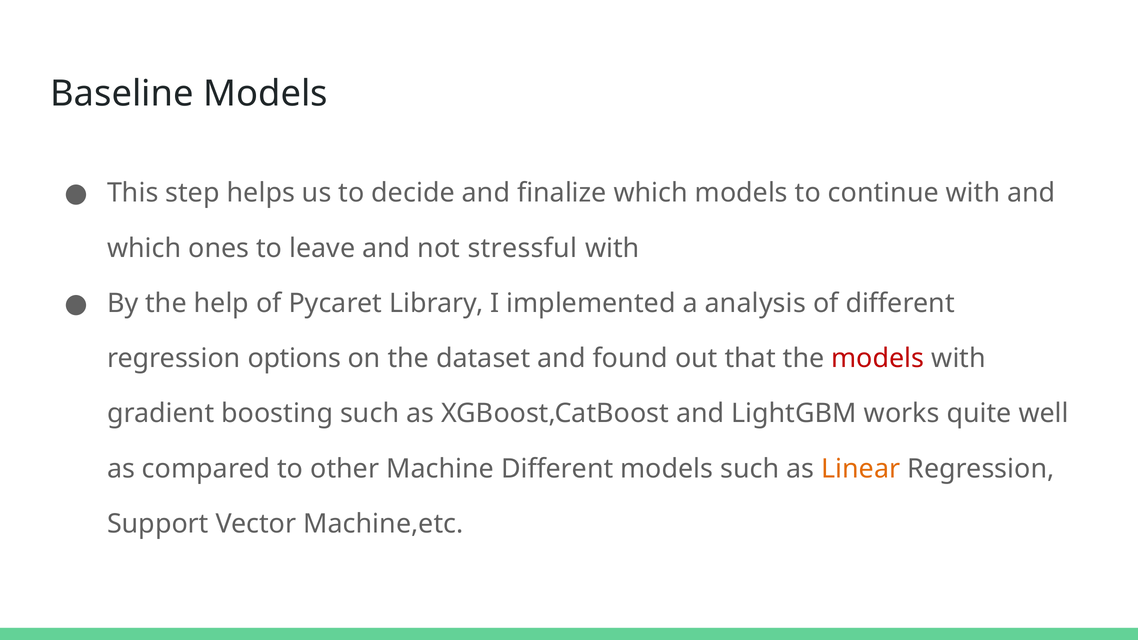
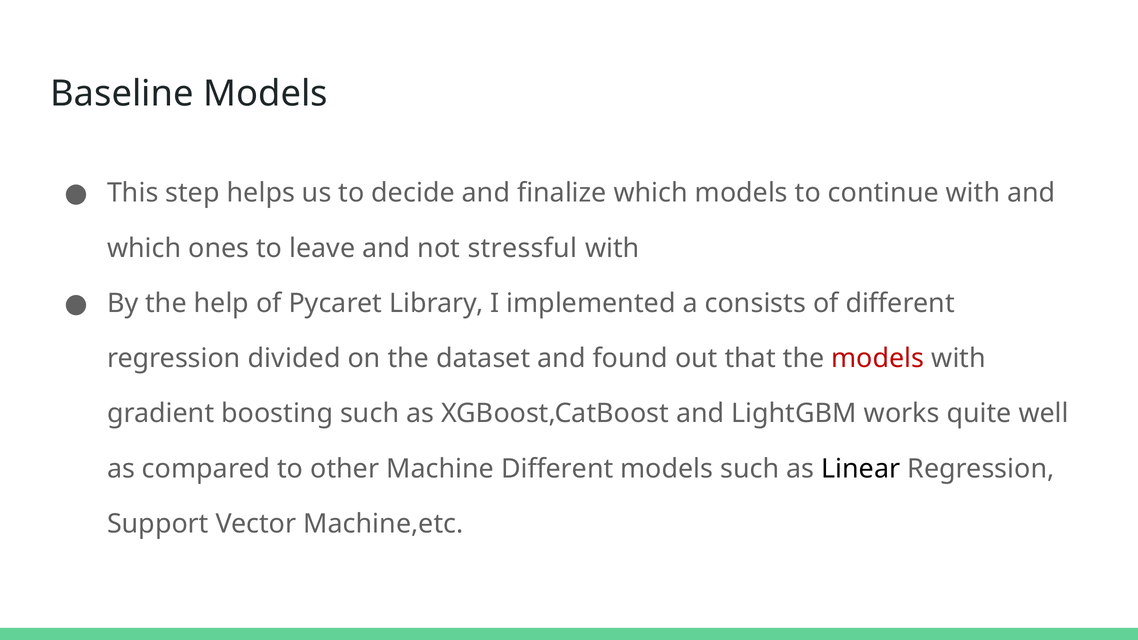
analysis: analysis -> consists (755, 303)
options: options -> divided (294, 359)
Linear colour: orange -> black (861, 469)
